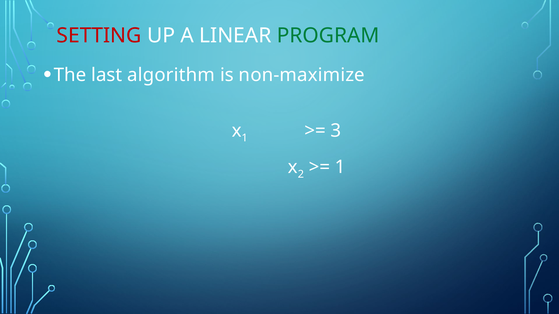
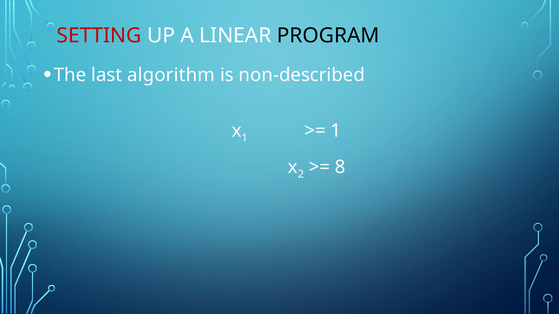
PROGRAM colour: green -> black (328, 36)
non-maximize: non-maximize -> non-described (302, 75)
3: 3 -> 1 (336, 131)
1: 1 -> 8 (340, 167)
